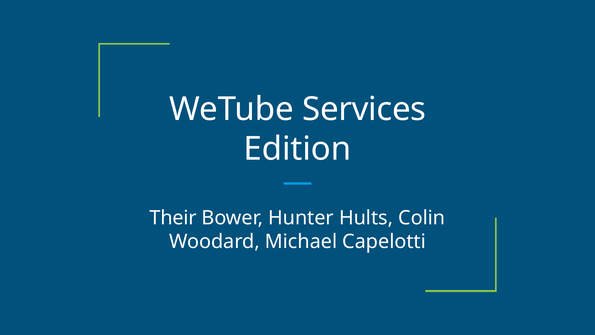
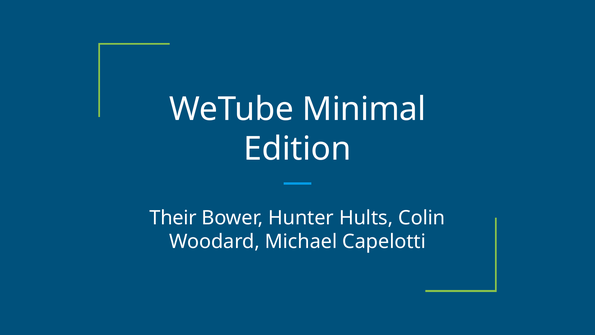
Services: Services -> Minimal (364, 109)
